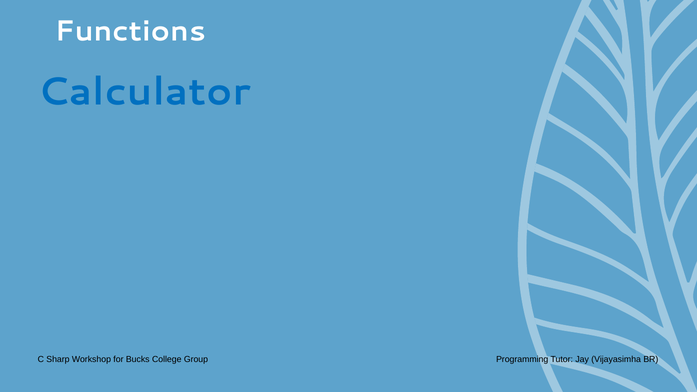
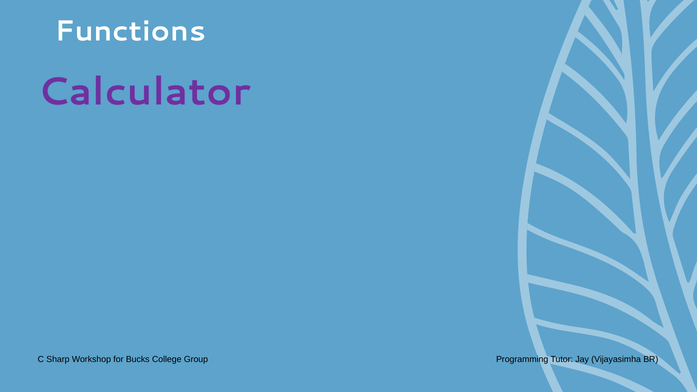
Calculator colour: blue -> purple (144, 92)
